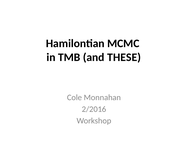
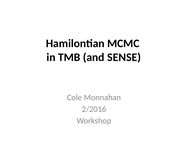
THESE: THESE -> SENSE (124, 57)
